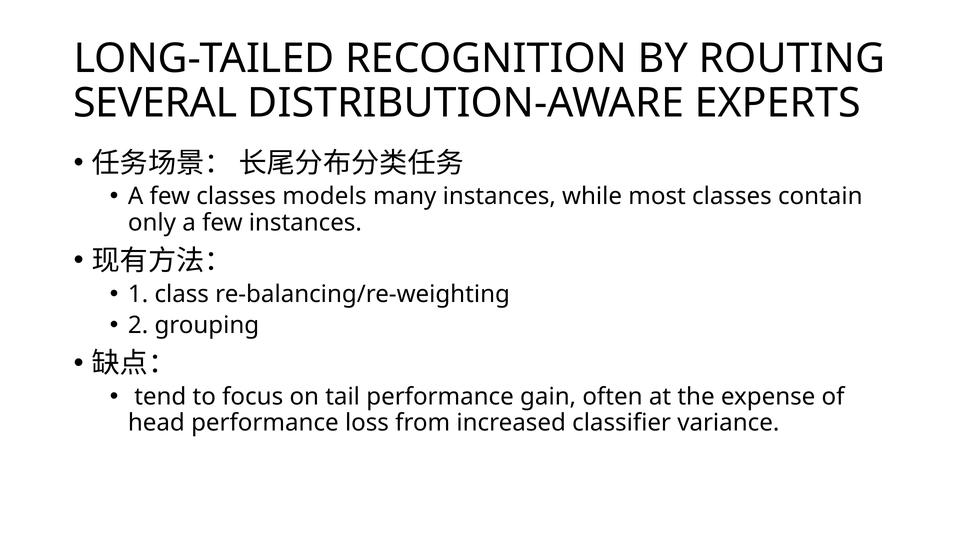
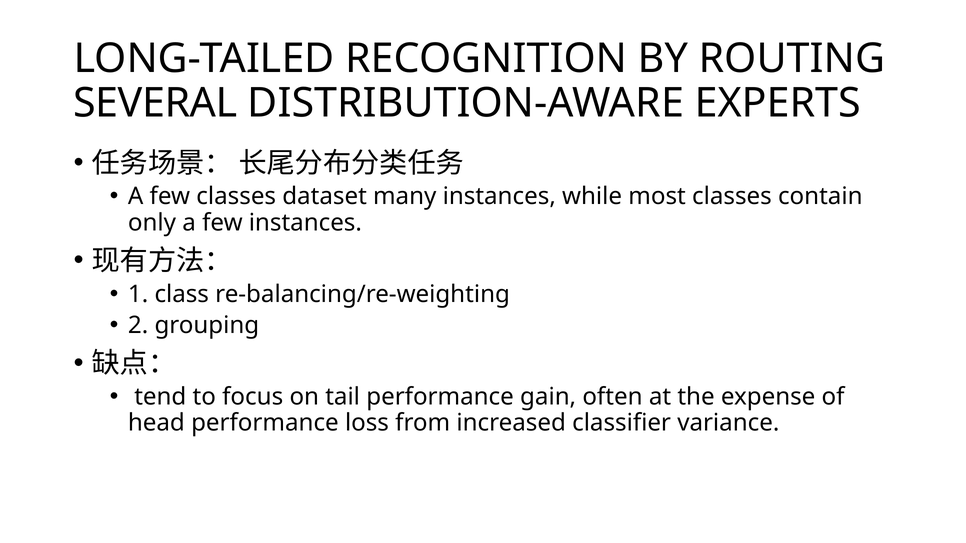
models: models -> dataset (325, 197)
